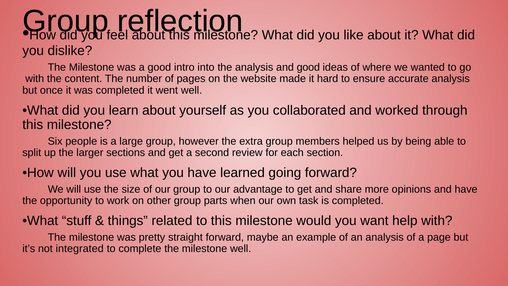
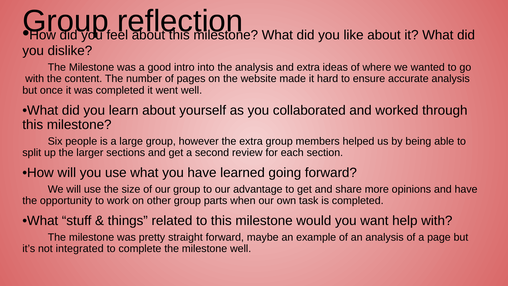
and good: good -> extra (308, 67)
